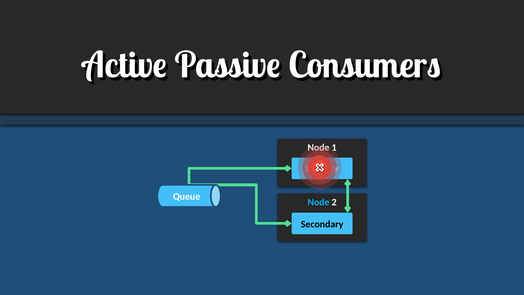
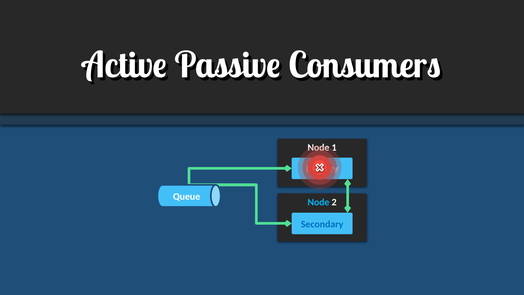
Secondary colour: black -> blue (322, 224)
